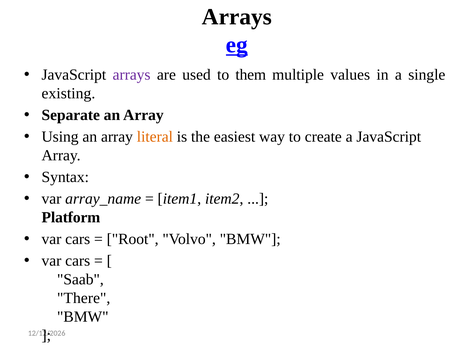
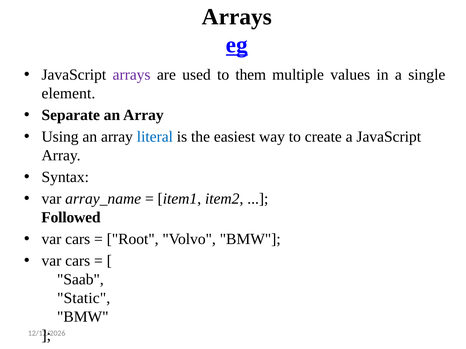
existing: existing -> element (68, 94)
literal colour: orange -> blue (155, 137)
Platform: Platform -> Followed (71, 218)
There: There -> Static (84, 299)
